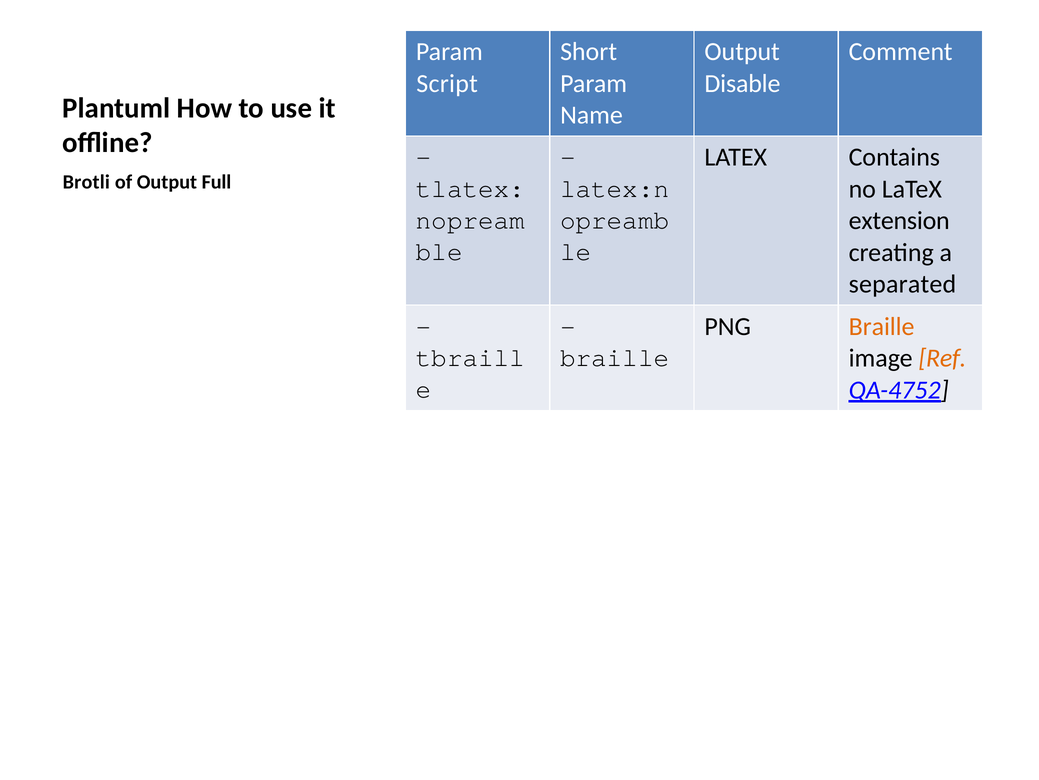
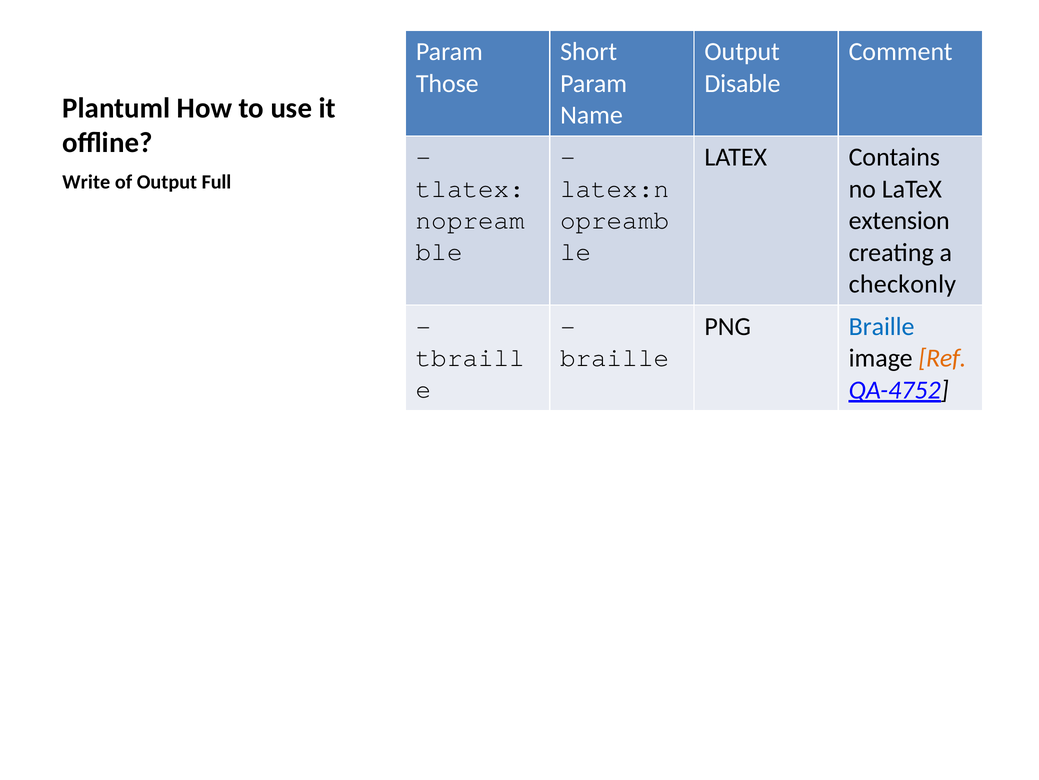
Script: Script -> Those (447, 83)
Brotli: Brotli -> Write (86, 182)
separated: separated -> checkonly (902, 284)
Braille colour: orange -> blue (882, 326)
